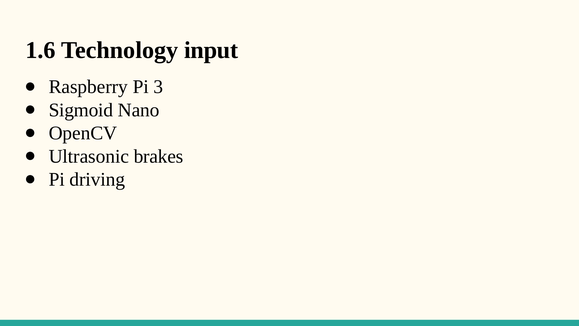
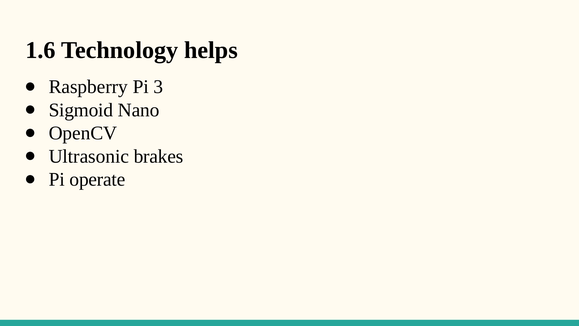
input: input -> helps (211, 50)
driving: driving -> operate (97, 179)
